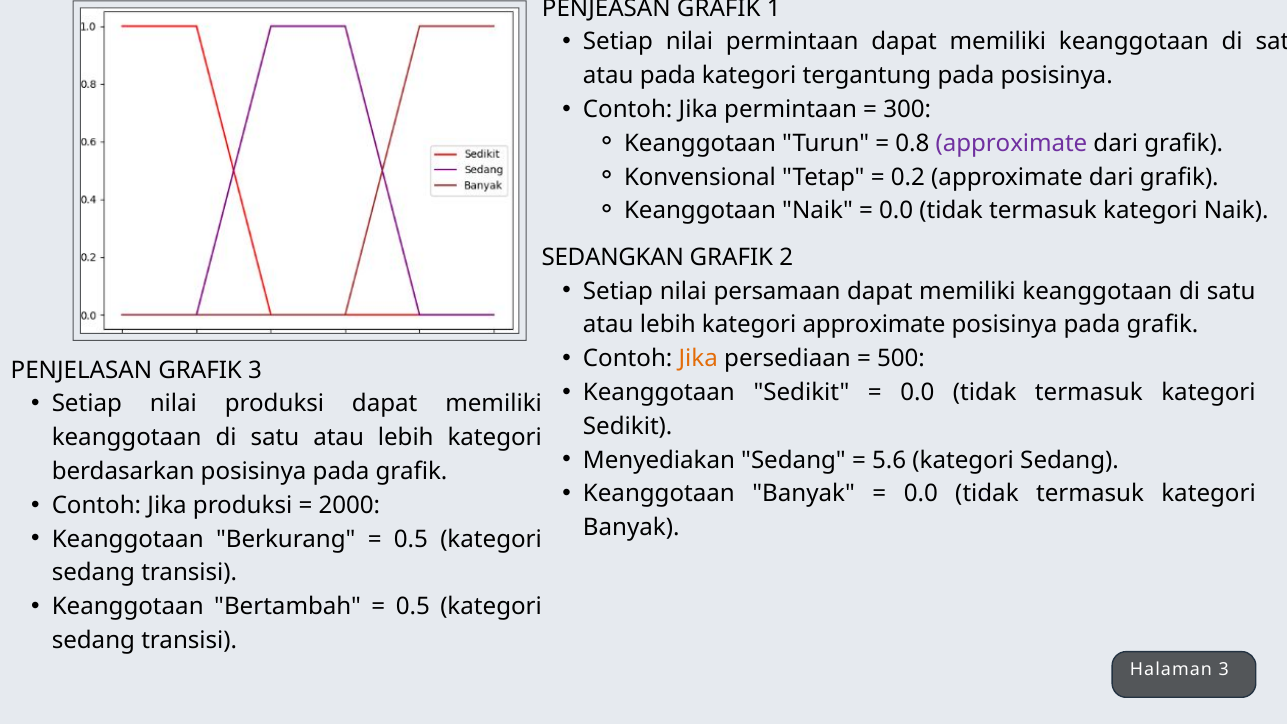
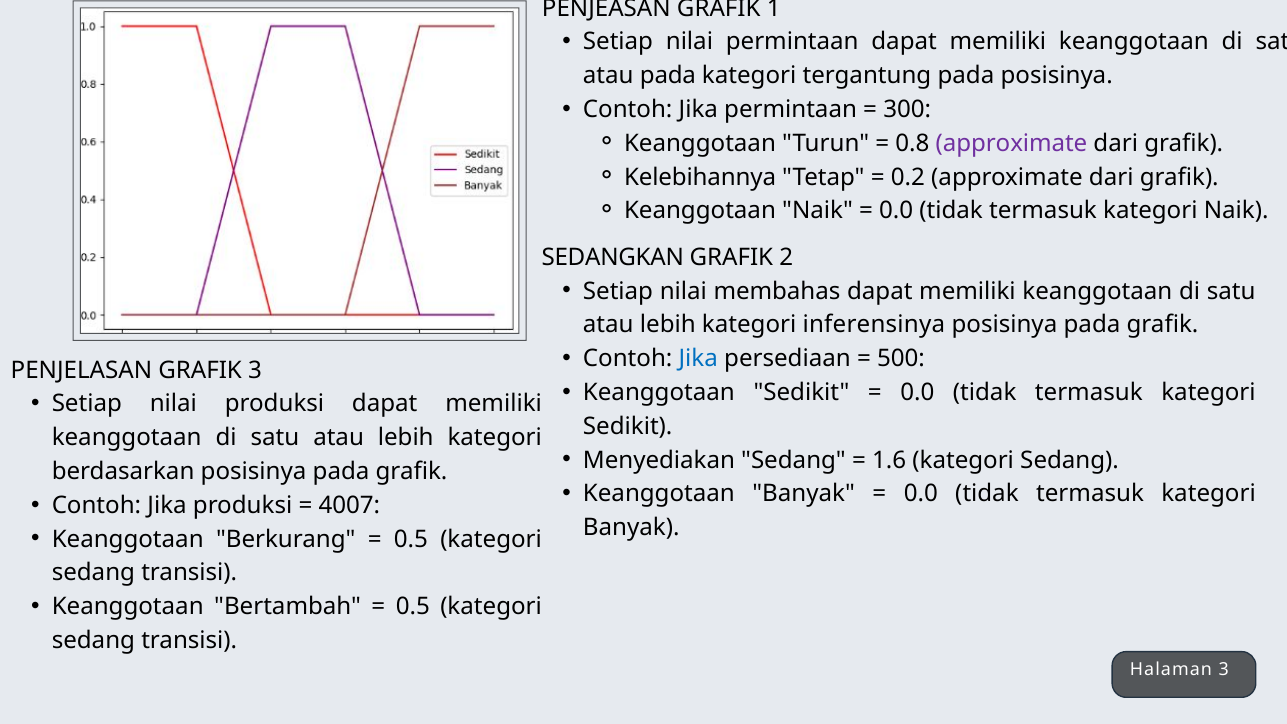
Konvensional: Konvensional -> Kelebihannya (700, 177)
persamaan: persamaan -> membahas (777, 291)
kategori approximate: approximate -> inferensinya (874, 325)
Jika colour: orange -> blue (698, 359)
5.6: 5.6 -> 1.6 (889, 460)
2000: 2000 -> 4007 (349, 505)
